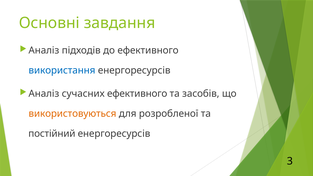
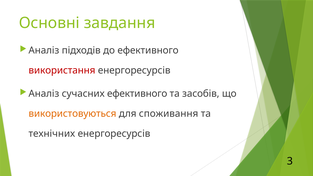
використання colour: blue -> red (62, 70)
розробленої: розробленої -> споживання (169, 114)
постійний: постійний -> технічних (52, 134)
